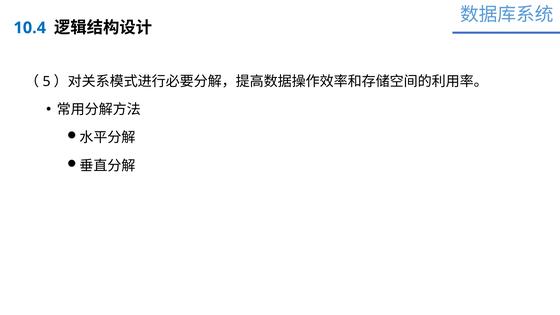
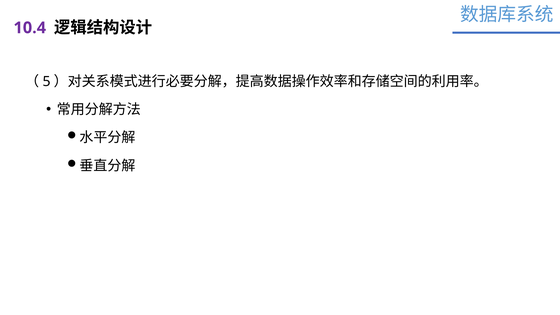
10.4 colour: blue -> purple (30, 28)
